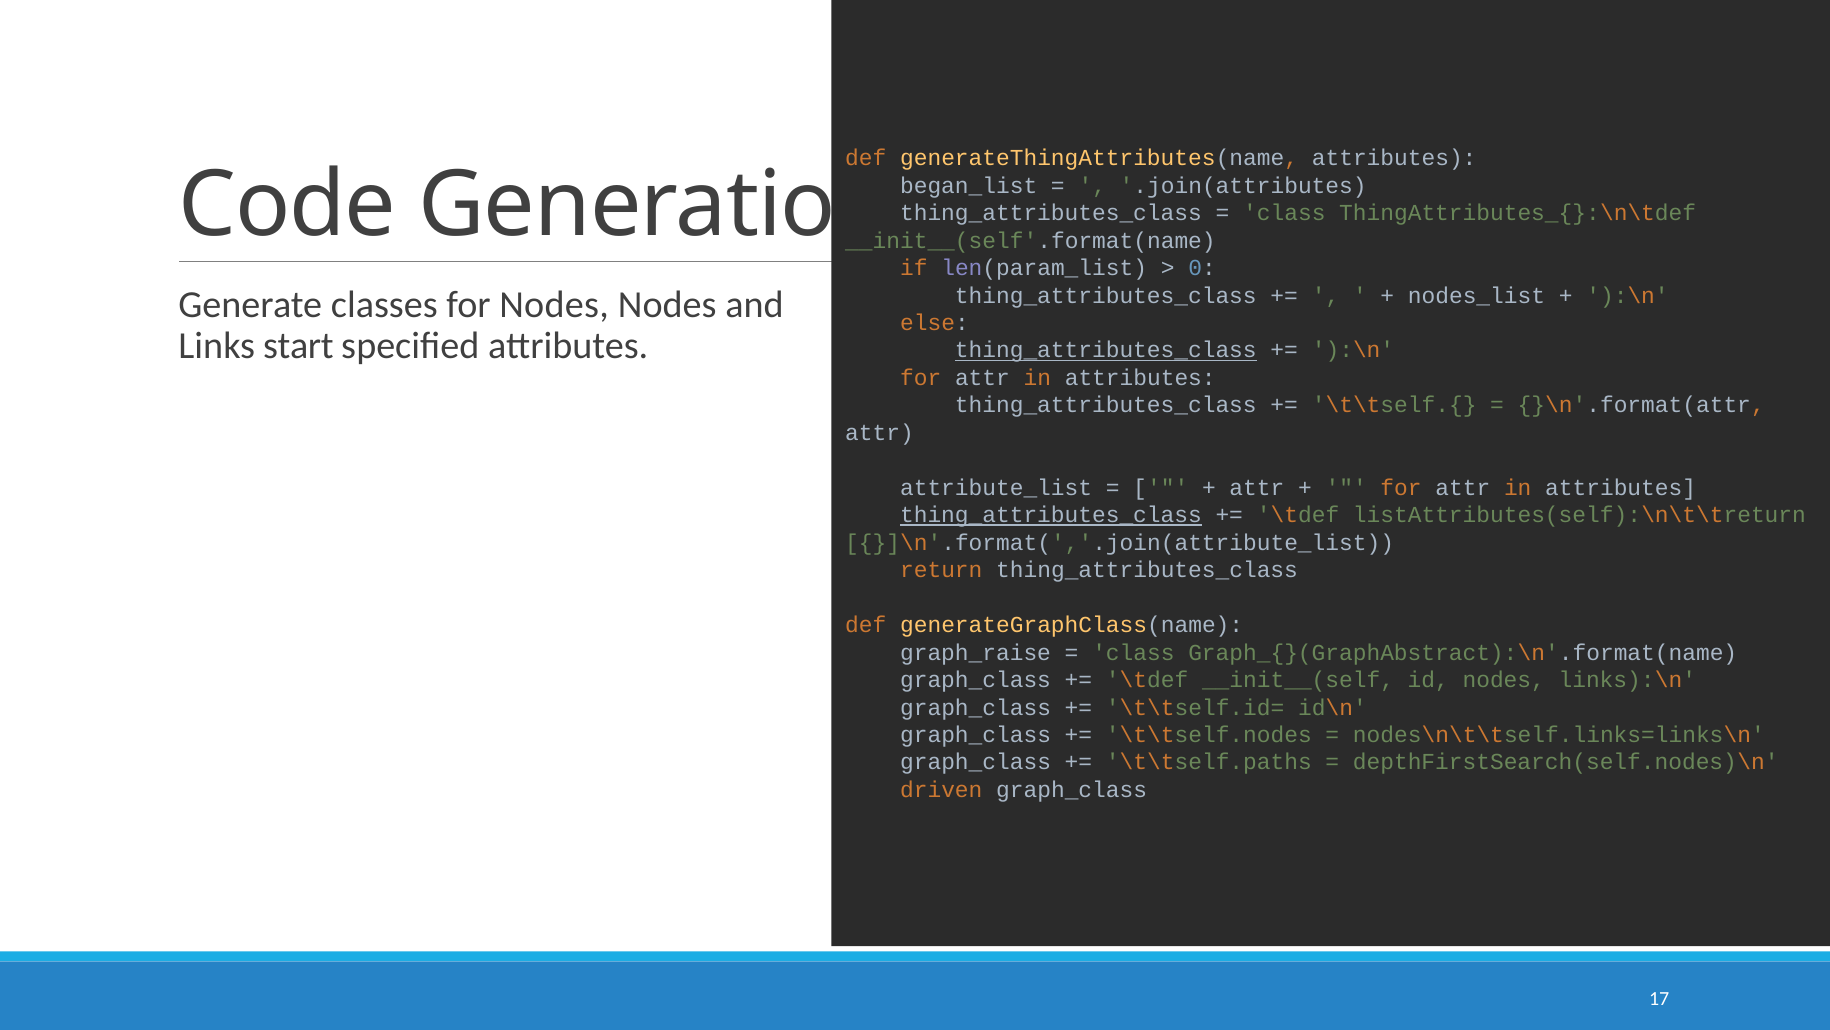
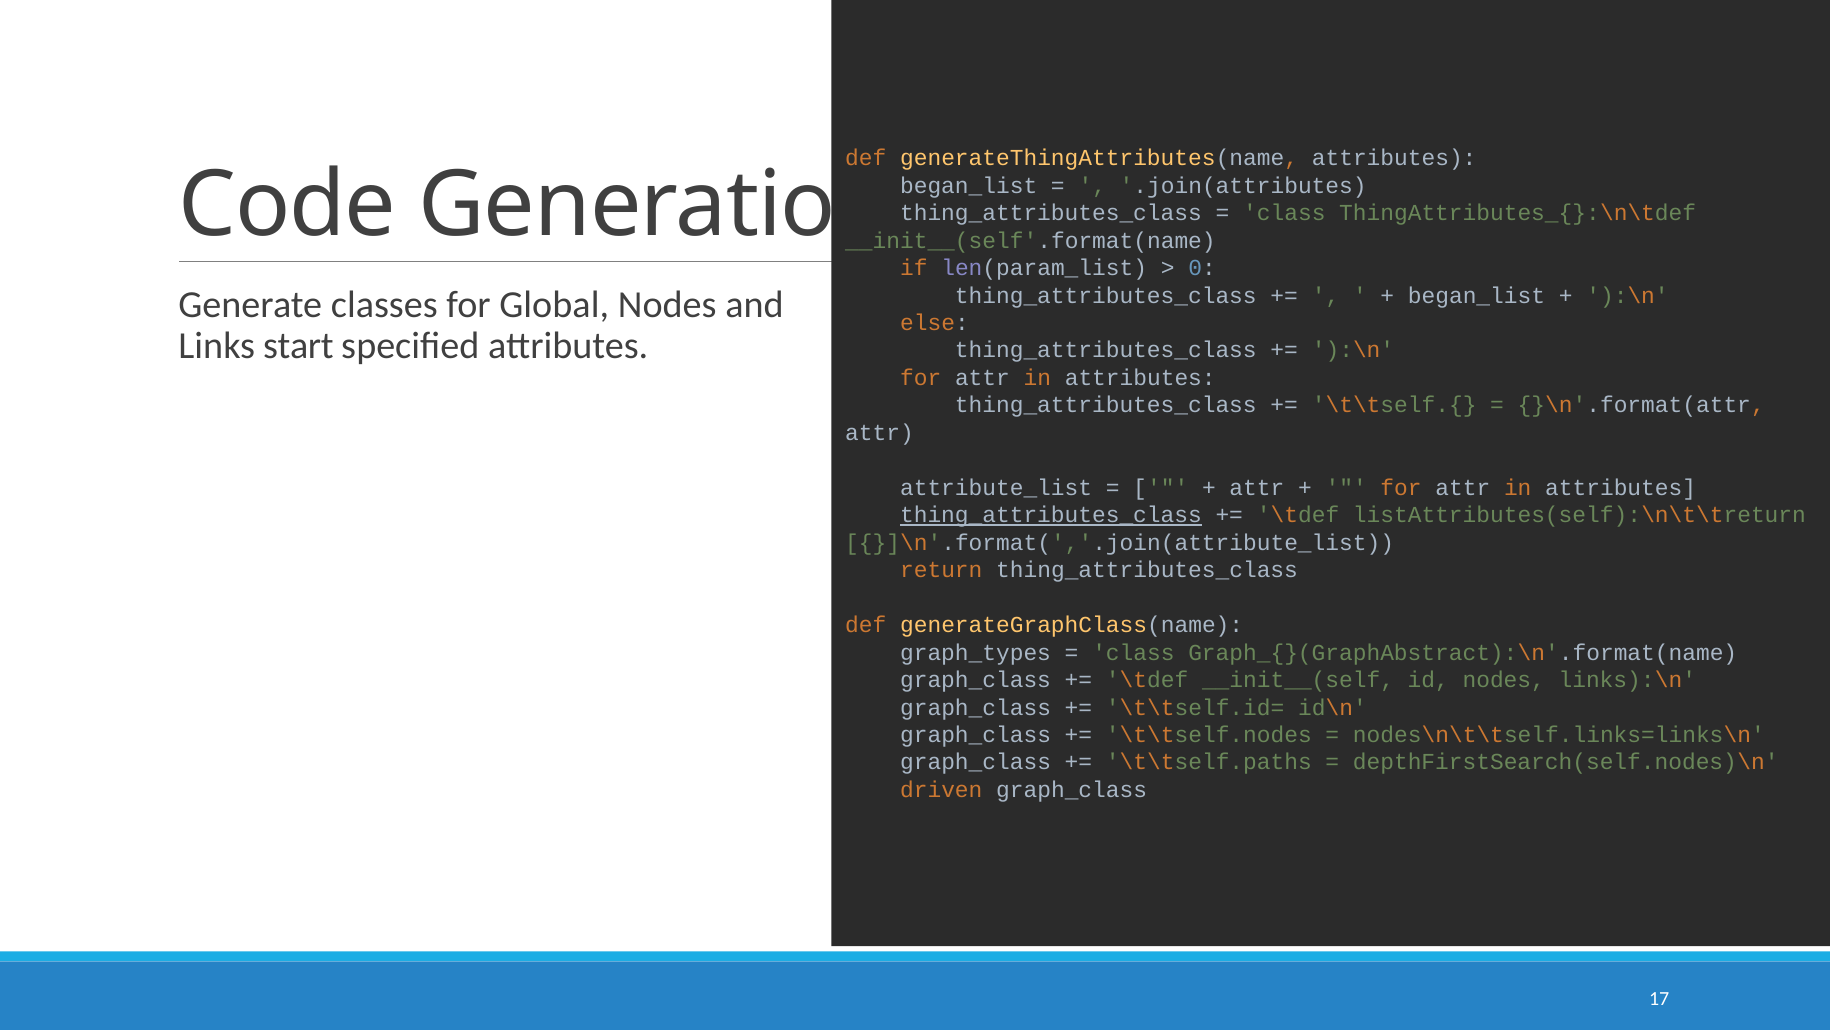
nodes_list: nodes_list -> began_list (1476, 295)
for Nodes: Nodes -> Global (554, 304)
thing_attributes_class underline: present -> none (1106, 350)
graph_raise: graph_raise -> graph_types (976, 652)
